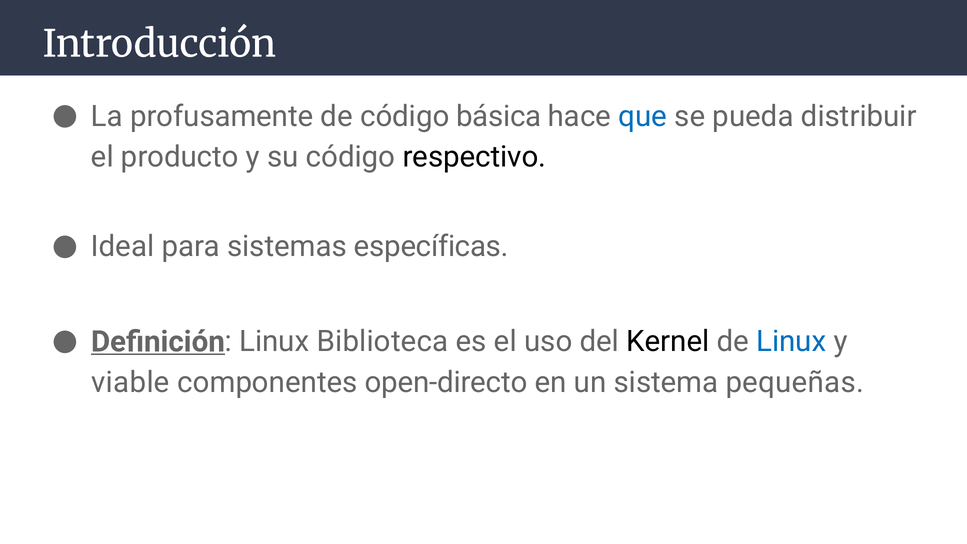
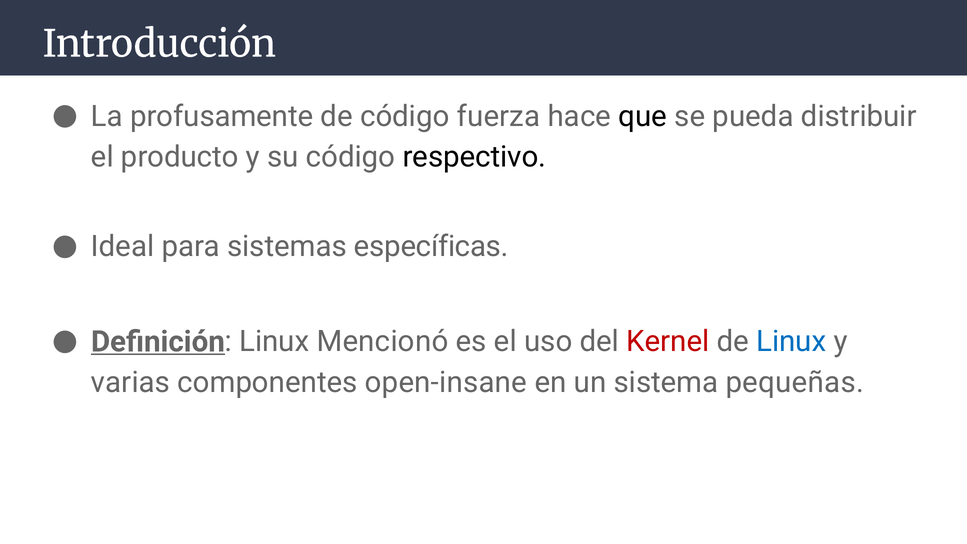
básica: básica -> fuerza (499, 116)
que colour: blue -> black (643, 116)
Biblioteca: Biblioteca -> Mencionó (382, 342)
Kernel colour: black -> red (668, 342)
viable: viable -> varias (131, 382)
open-directo: open-directo -> open-insane (446, 382)
